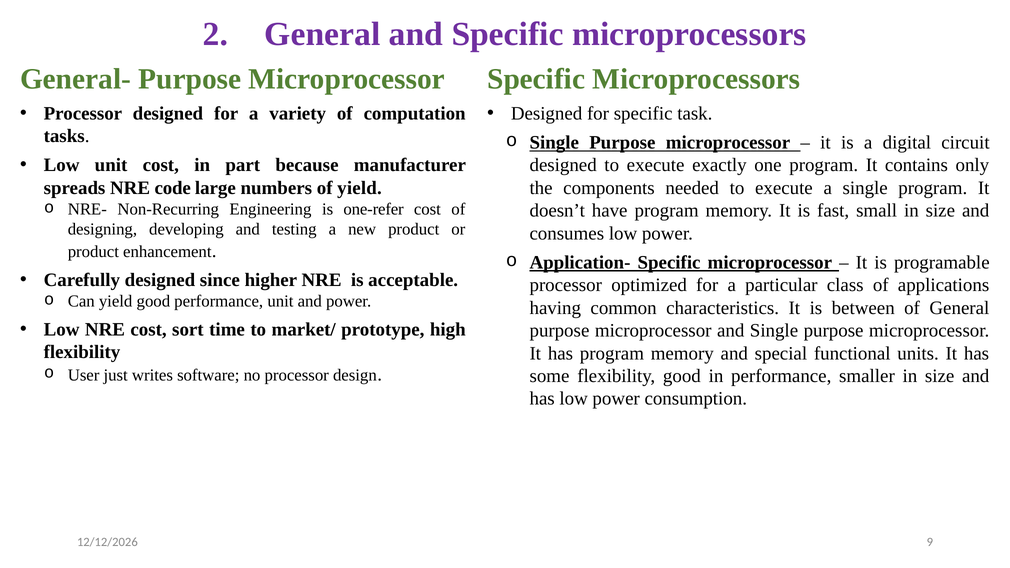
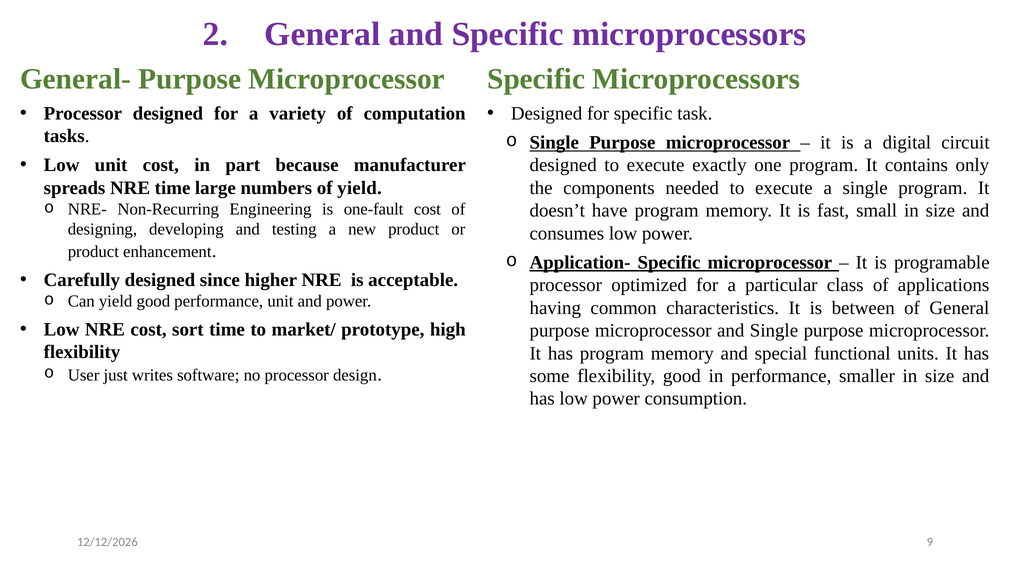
NRE code: code -> time (173, 188)
one-refer: one-refer -> one-fault (374, 209)
